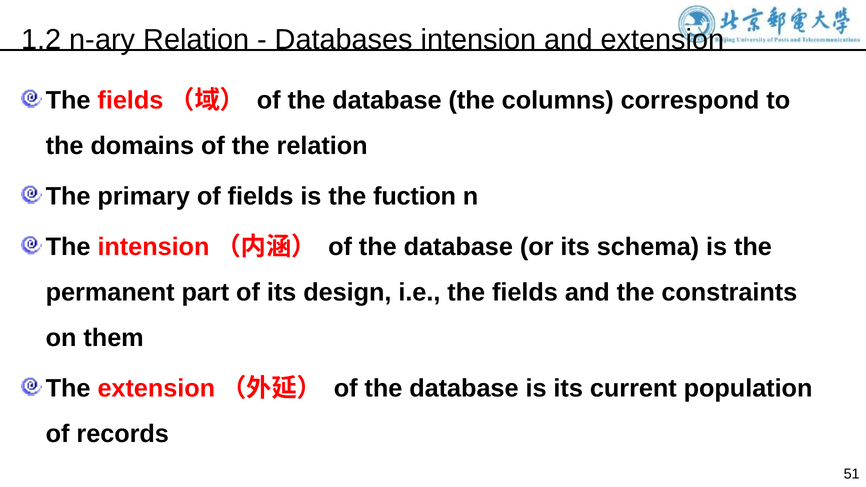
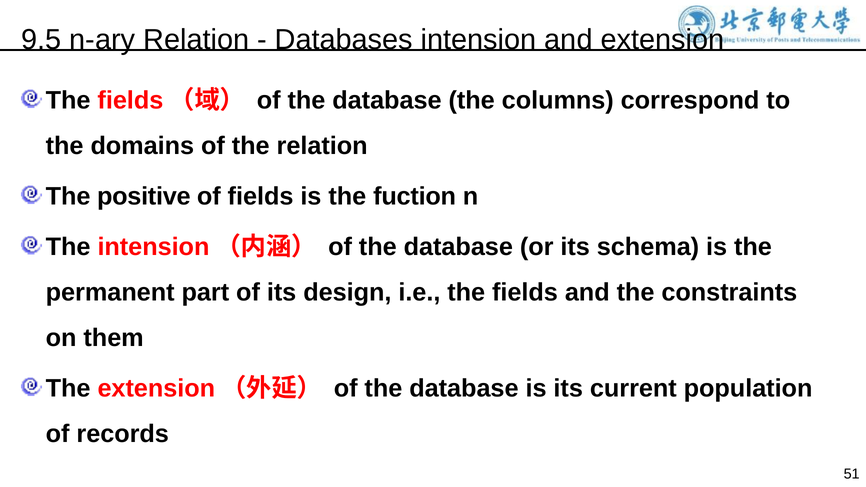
1.2: 1.2 -> 9.5 (41, 40)
primary: primary -> positive (144, 197)
